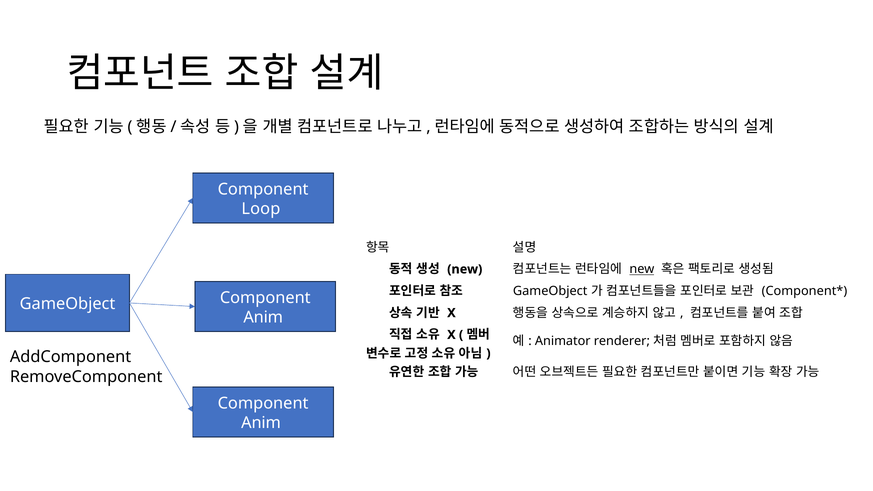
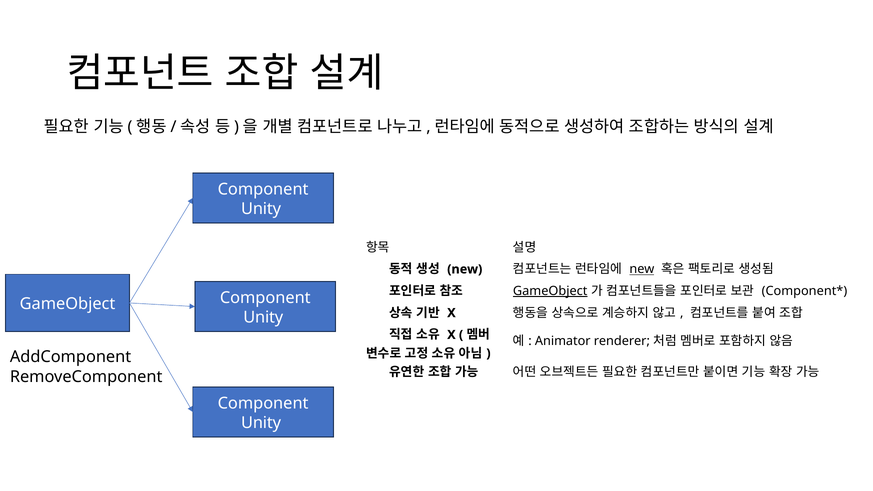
Loop: Loop -> Unity (261, 209)
GameObject underline: none -> present (550, 291)
Anim: Anim -> Unity (263, 318)
Anim: Anim -> Unity (261, 423)
